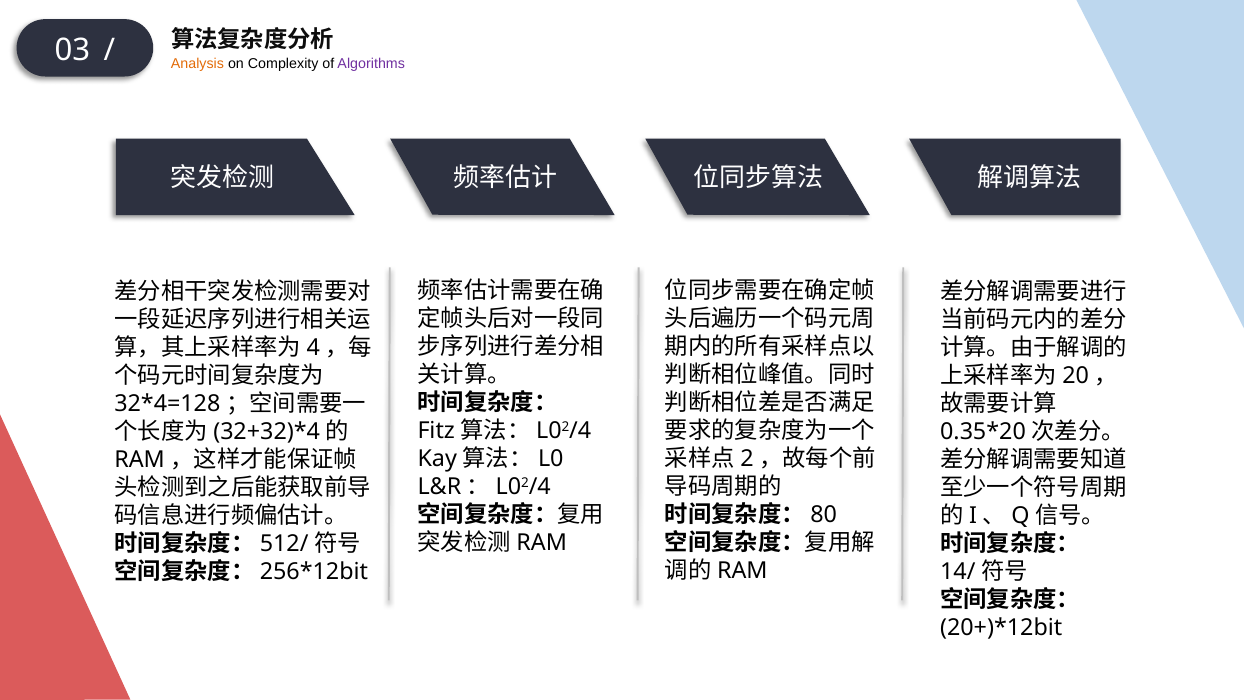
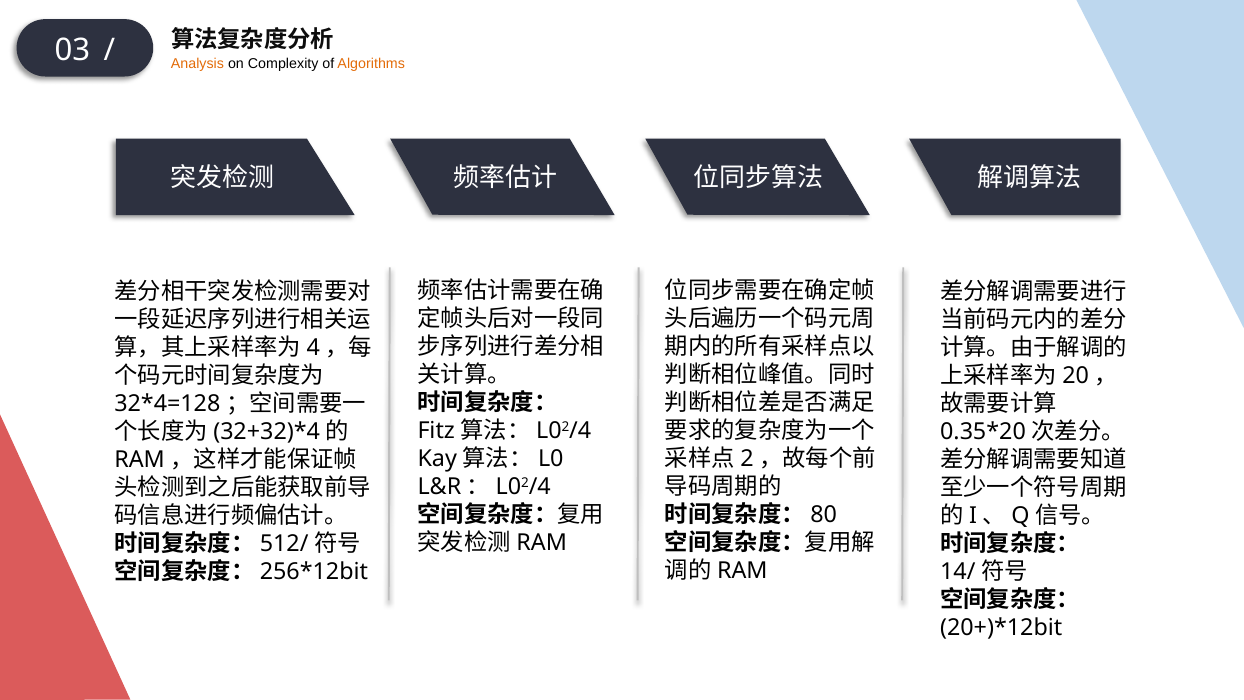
Algorithms colour: purple -> orange (371, 64)
